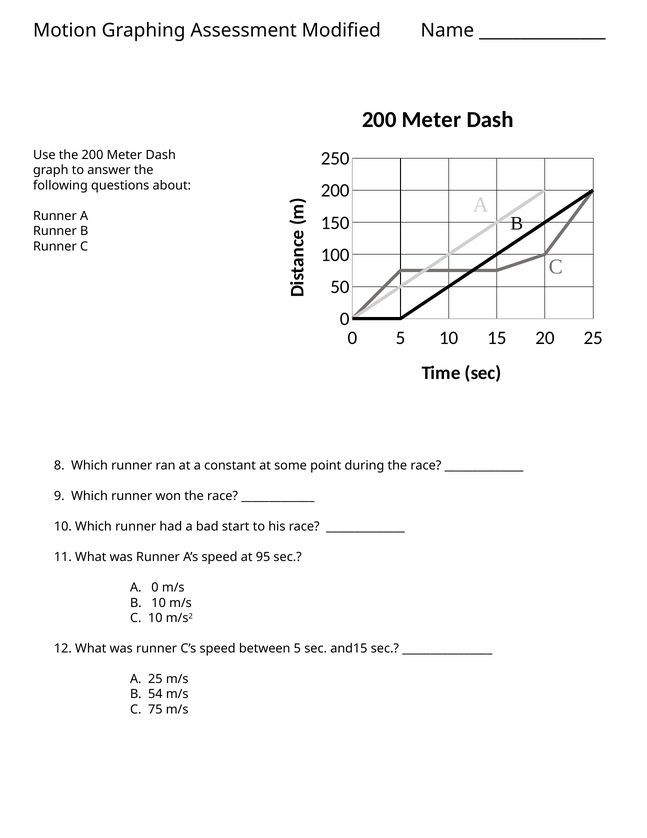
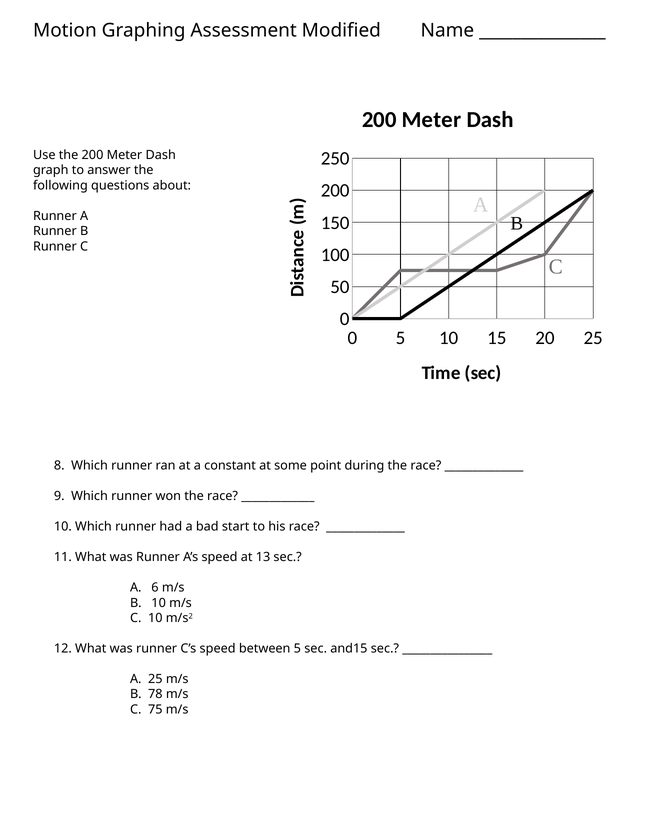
95: 95 -> 13 (263, 557)
A 0: 0 -> 6 (155, 587)
54: 54 -> 78 (155, 694)
